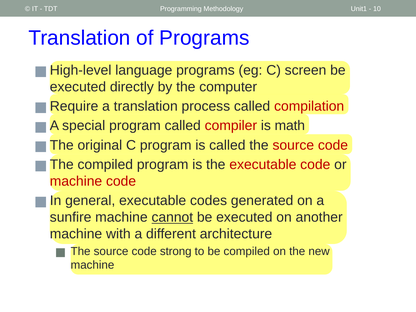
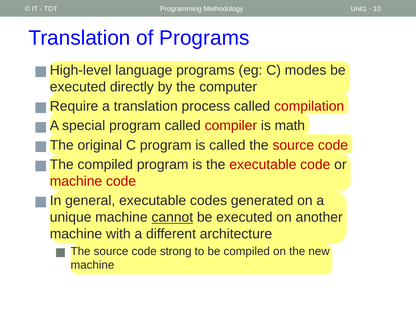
screen: screen -> modes (306, 70)
sunfire: sunfire -> unique (71, 217)
